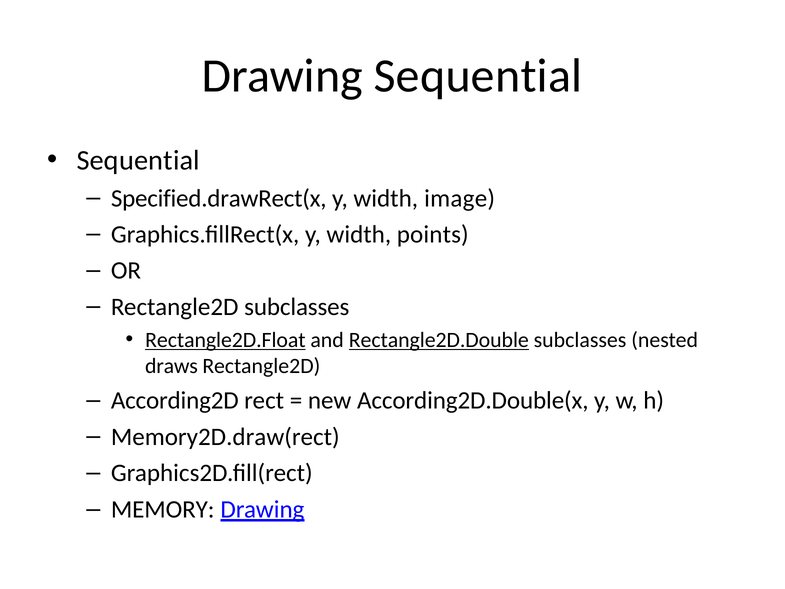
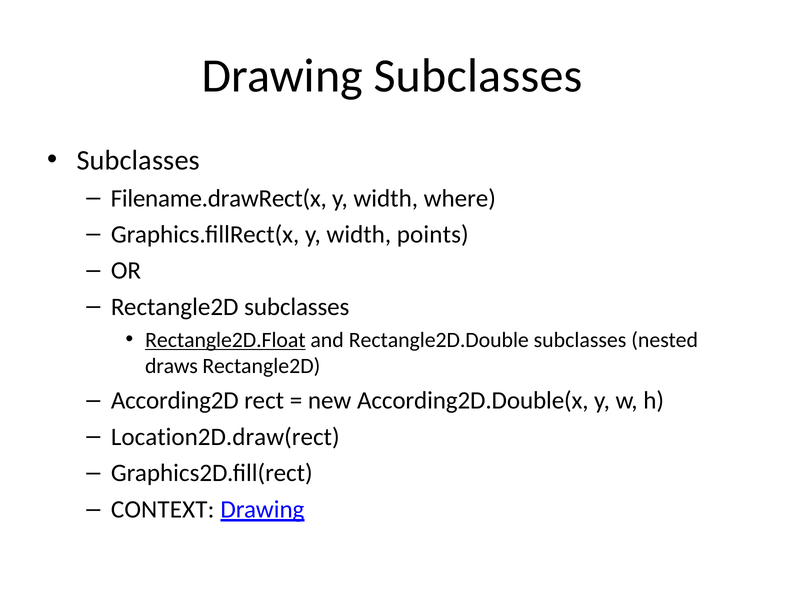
Drawing Sequential: Sequential -> Subclasses (478, 76)
Sequential: Sequential -> Subclasses (138, 160)
Specified.drawRect(x: Specified.drawRect(x -> Filename.drawRect(x (219, 198)
image: image -> where (460, 198)
Rectangle2D.Double underline: present -> none (439, 340)
Memory2D.draw(rect: Memory2D.draw(rect -> Location2D.draw(rect (225, 437)
MEMORY: MEMORY -> CONTEXT (163, 509)
